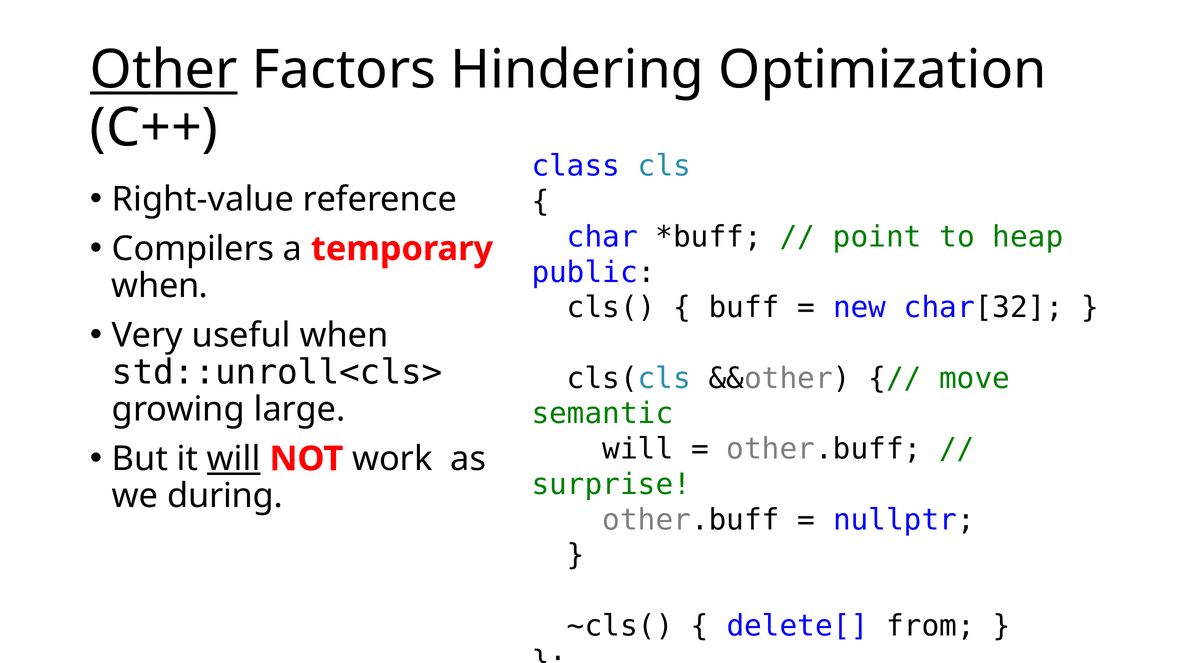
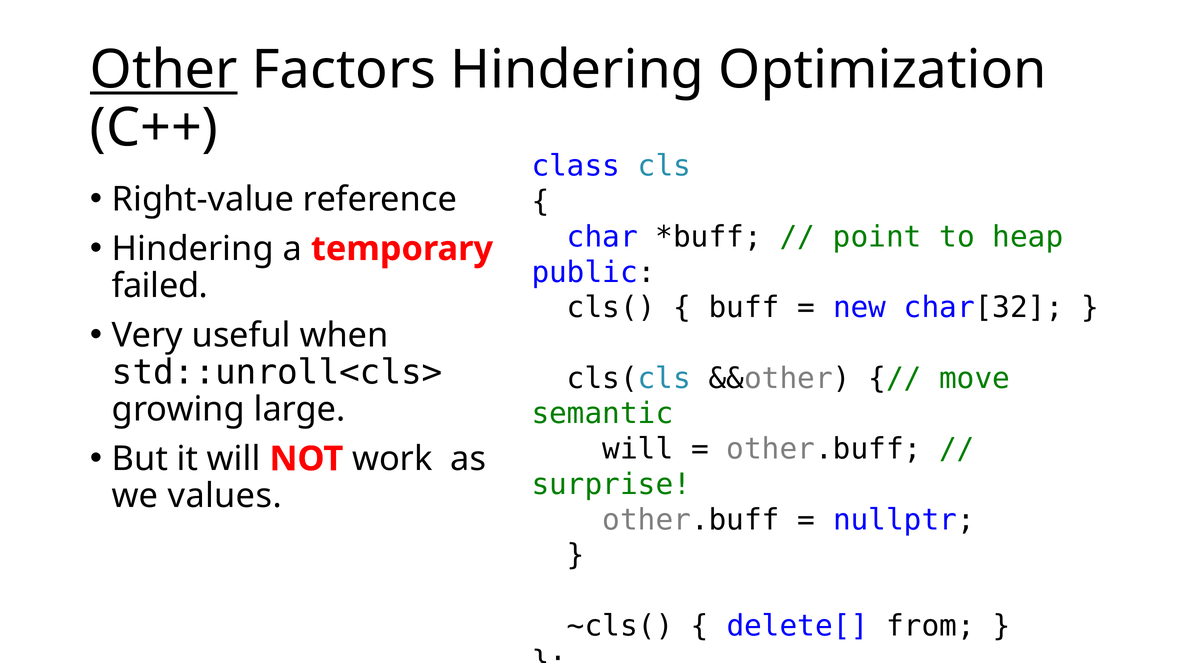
Compilers: Compilers -> Hindering (193, 249)
when: when -> failed (160, 286)
will underline: present -> none (234, 459)
during: during -> values (225, 496)
